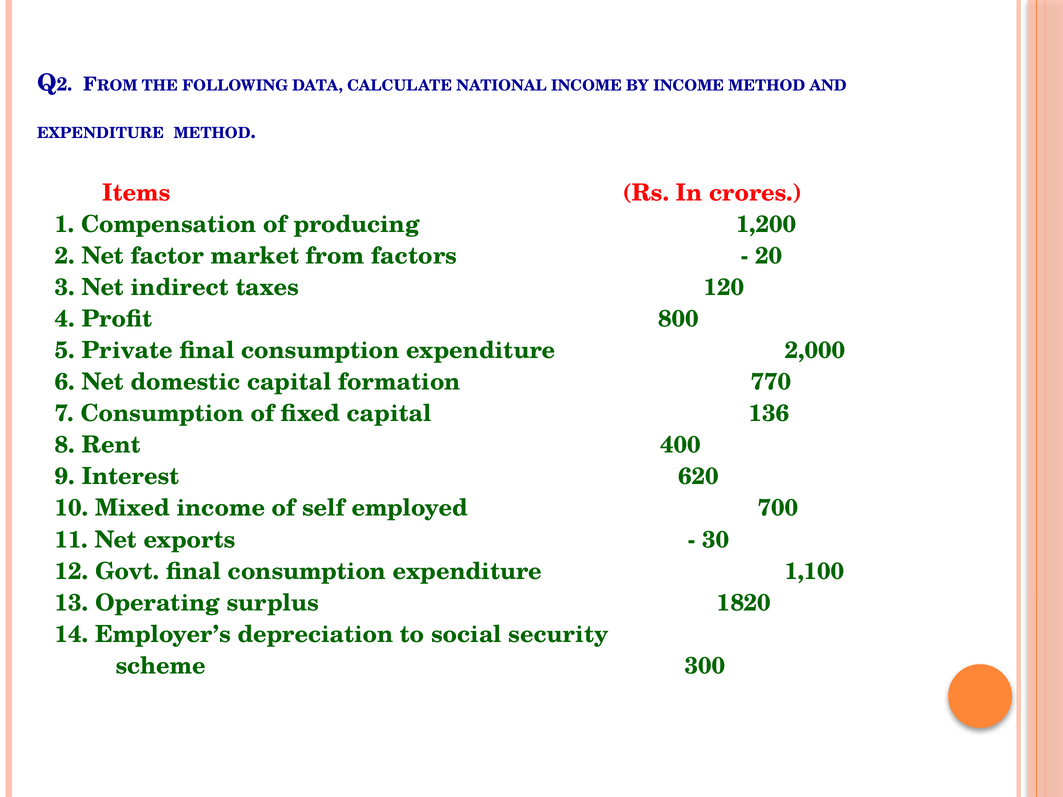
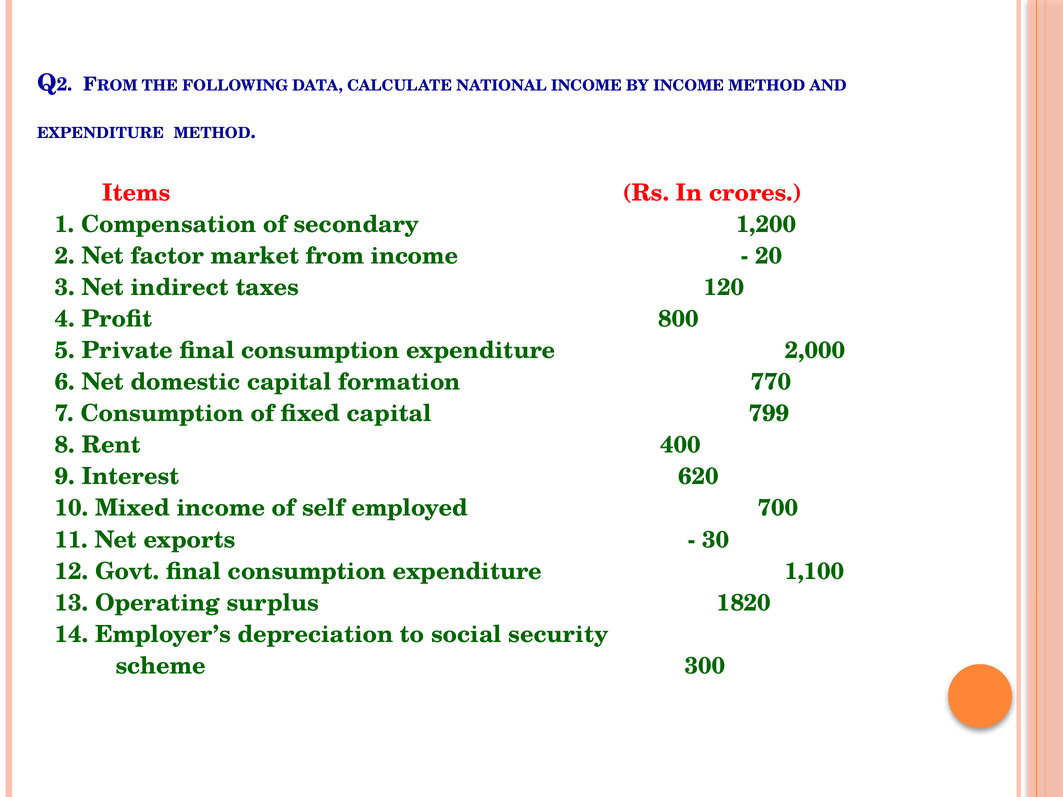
producing: producing -> secondary (356, 224)
from factors: factors -> income (414, 256)
136: 136 -> 799 (769, 414)
